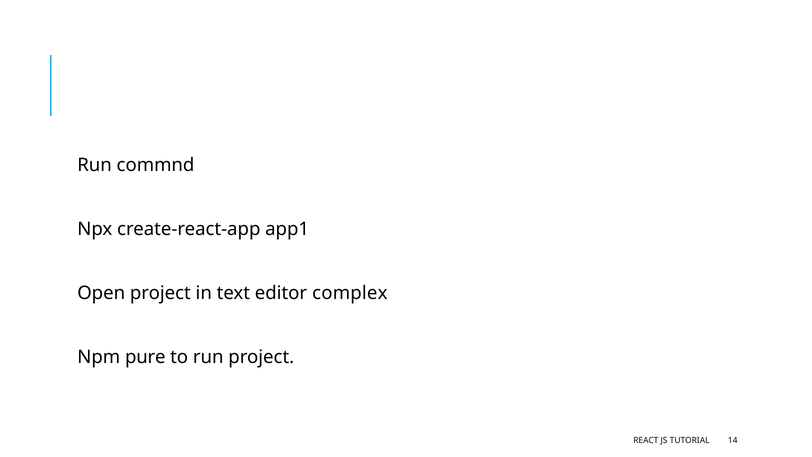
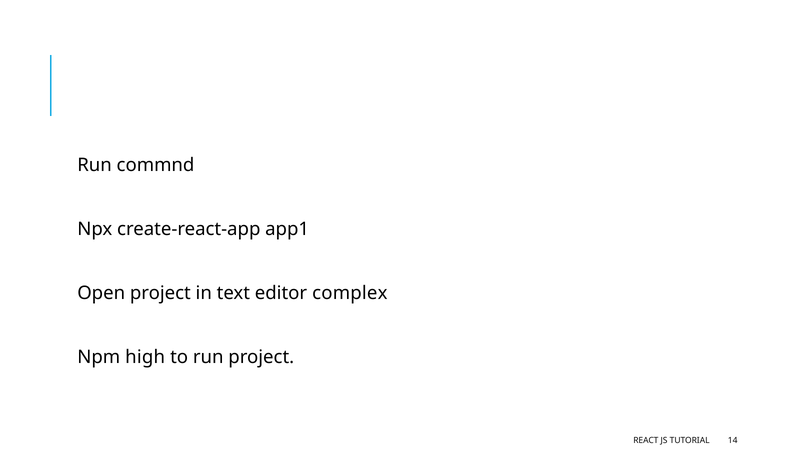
pure: pure -> high (145, 357)
